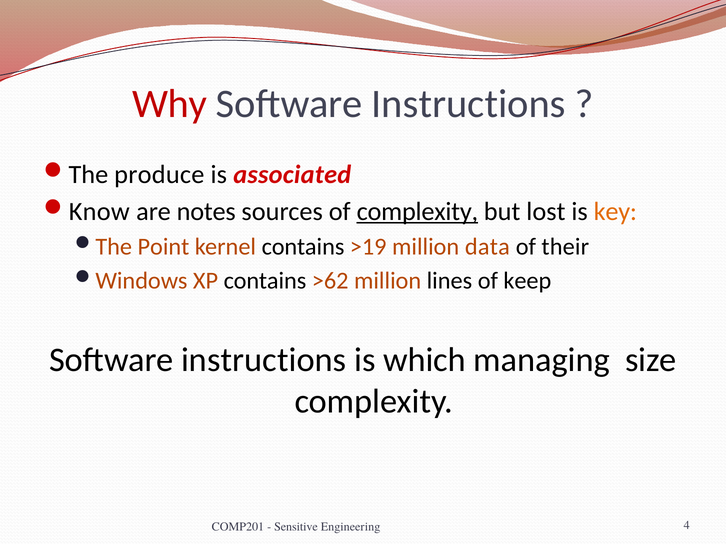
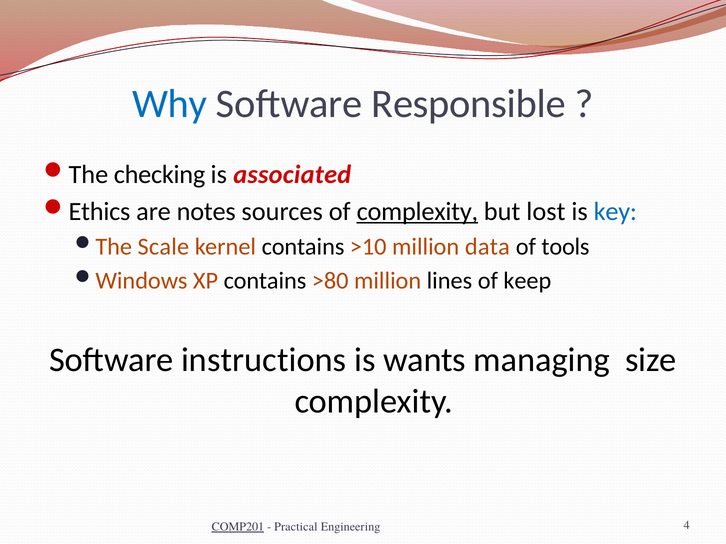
Why colour: red -> blue (170, 104)
Instructions: Instructions -> Responsible (469, 104)
produce: produce -> checking (160, 175)
Know: Know -> Ethics (99, 212)
key colour: orange -> blue (615, 212)
Point: Point -> Scale (163, 247)
>19: >19 -> >10 (368, 247)
their: their -> tools (565, 247)
>62: >62 -> >80 (330, 281)
which: which -> wants (425, 361)
COMP201 underline: none -> present (238, 527)
Sensitive: Sensitive -> Practical (296, 527)
